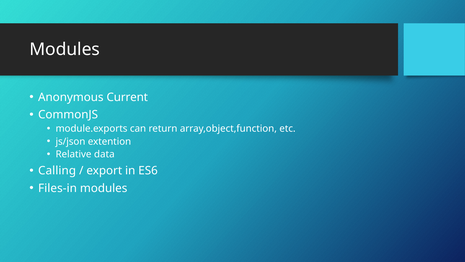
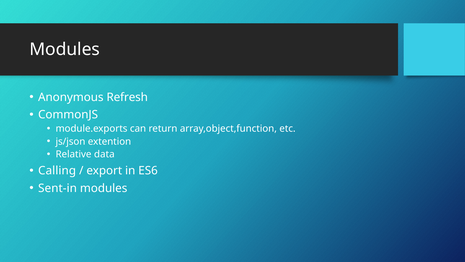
Current: Current -> Refresh (127, 97)
Files-in: Files-in -> Sent-in (58, 188)
